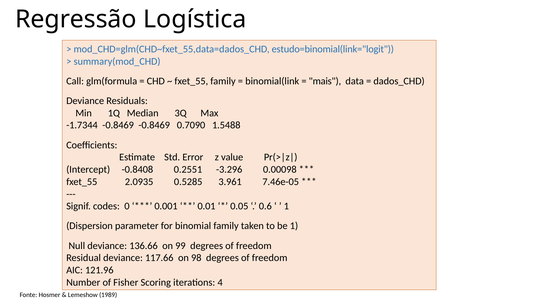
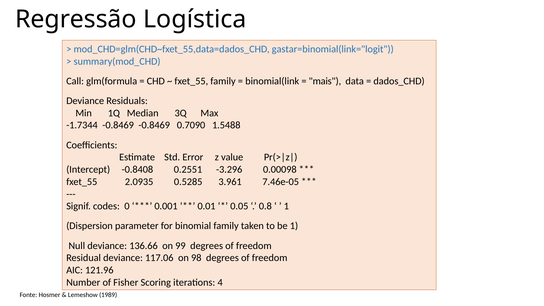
estudo=binomial(link="logit: estudo=binomial(link="logit -> gastar=binomial(link="logit (333, 49)
0.6: 0.6 -> 0.8 (265, 206)
117.66: 117.66 -> 117.06 (159, 258)
